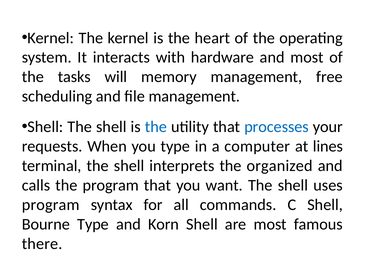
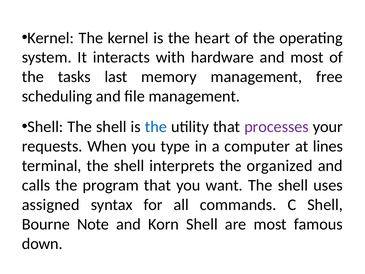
will: will -> last (116, 77)
processes colour: blue -> purple (277, 127)
program: program -> assigned (51, 205)
Bourne Type: Type -> Note (93, 224)
there: there -> down (42, 244)
